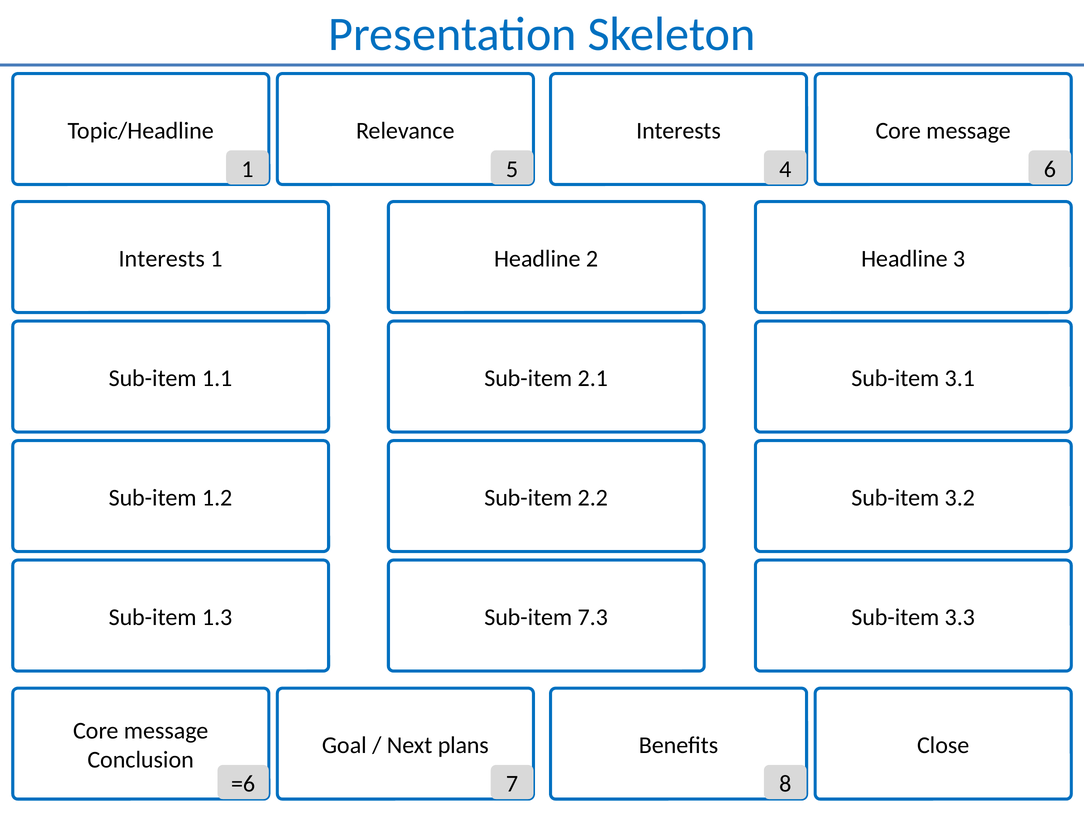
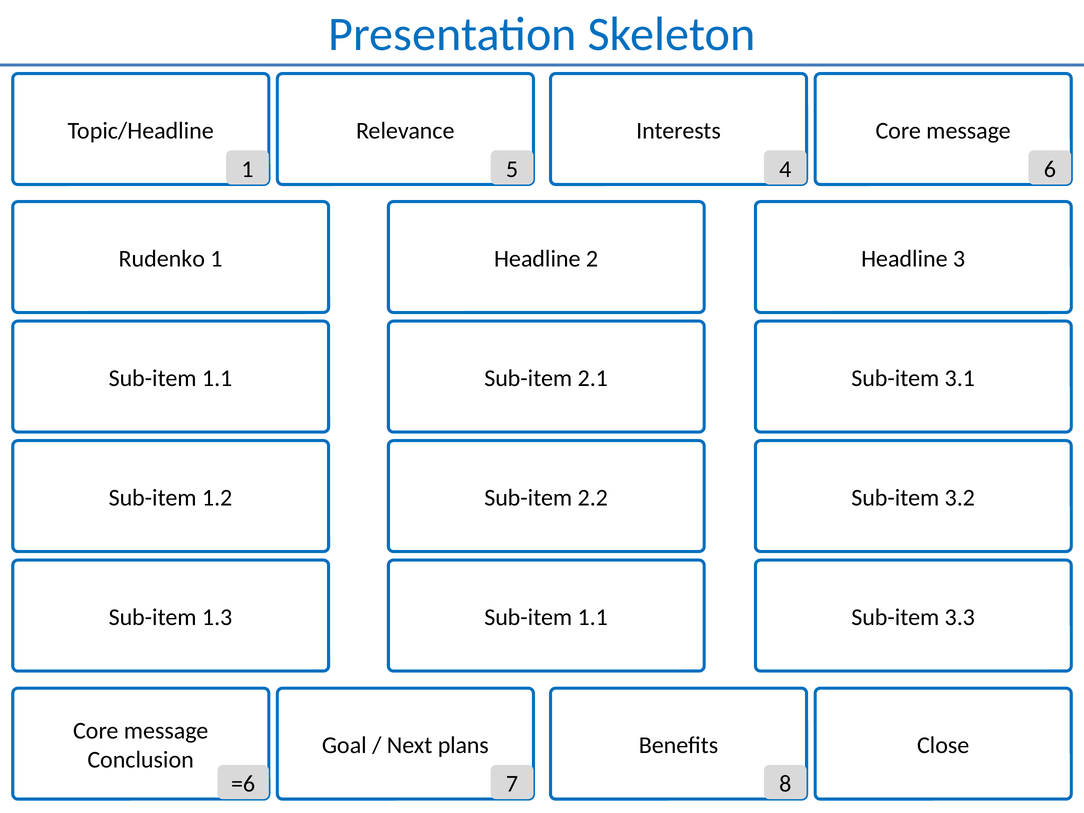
Interests: Interests -> Rudenko (162, 259)
1.3 Sub-item 7.3: 7.3 -> 1.1 (593, 617)
